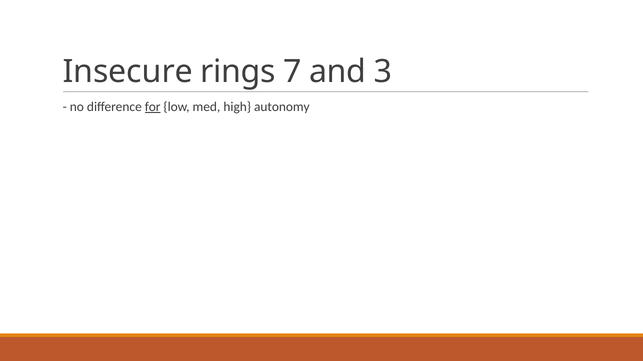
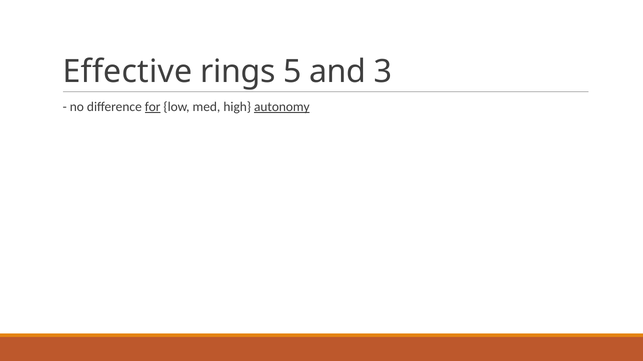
Insecure: Insecure -> Effective (128, 72)
7: 7 -> 5 (292, 72)
autonomy underline: none -> present (282, 107)
